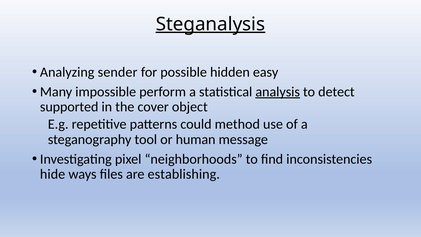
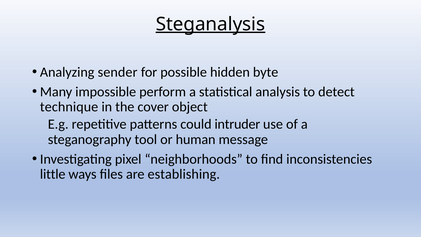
easy: easy -> byte (266, 72)
analysis underline: present -> none (278, 92)
supported: supported -> technique (69, 107)
method: method -> intruder (237, 124)
hide: hide -> little (53, 174)
